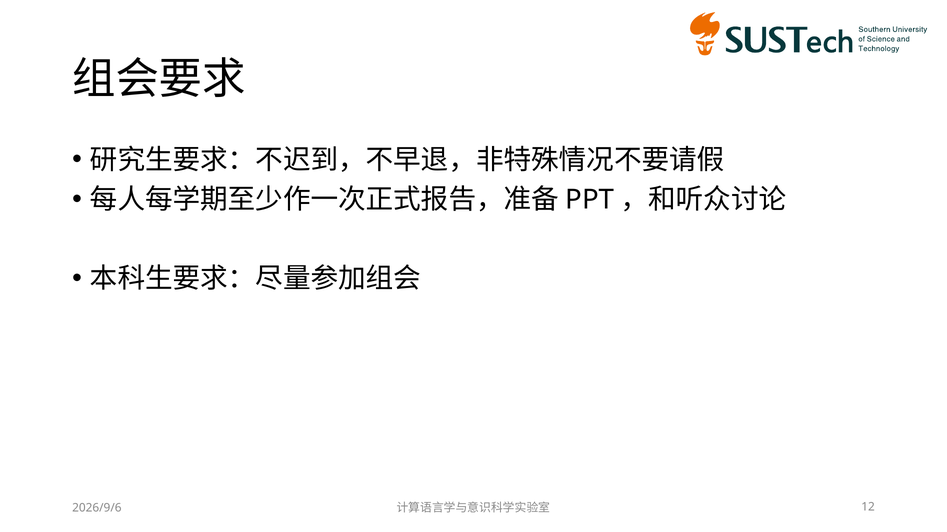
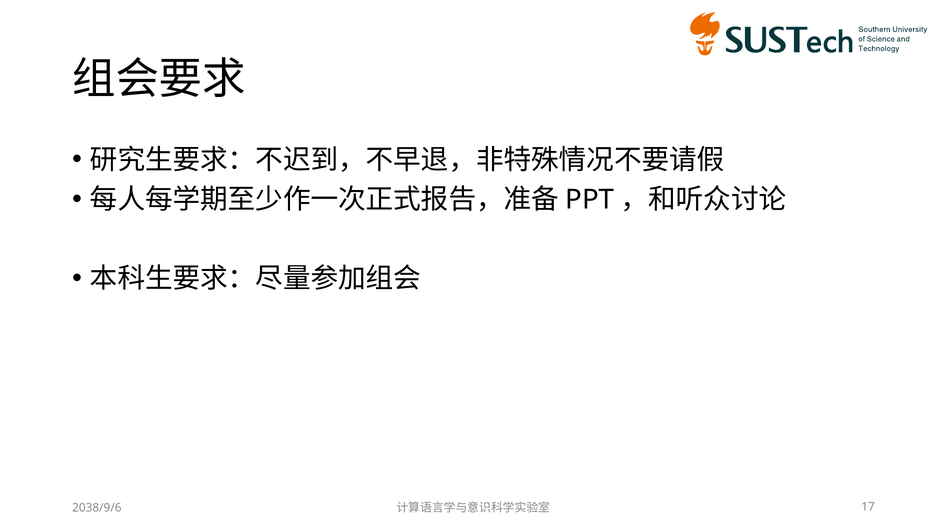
2026/9/6: 2026/9/6 -> 2038/9/6 (97, 509)
12: 12 -> 17 (868, 508)
